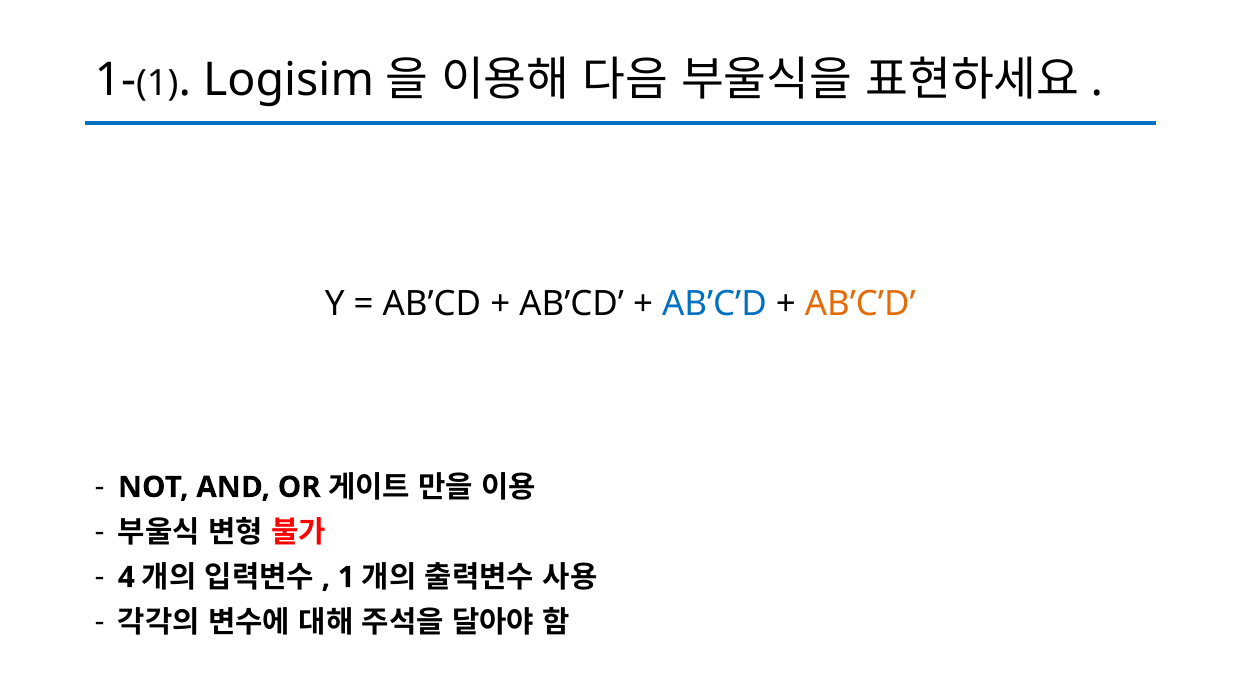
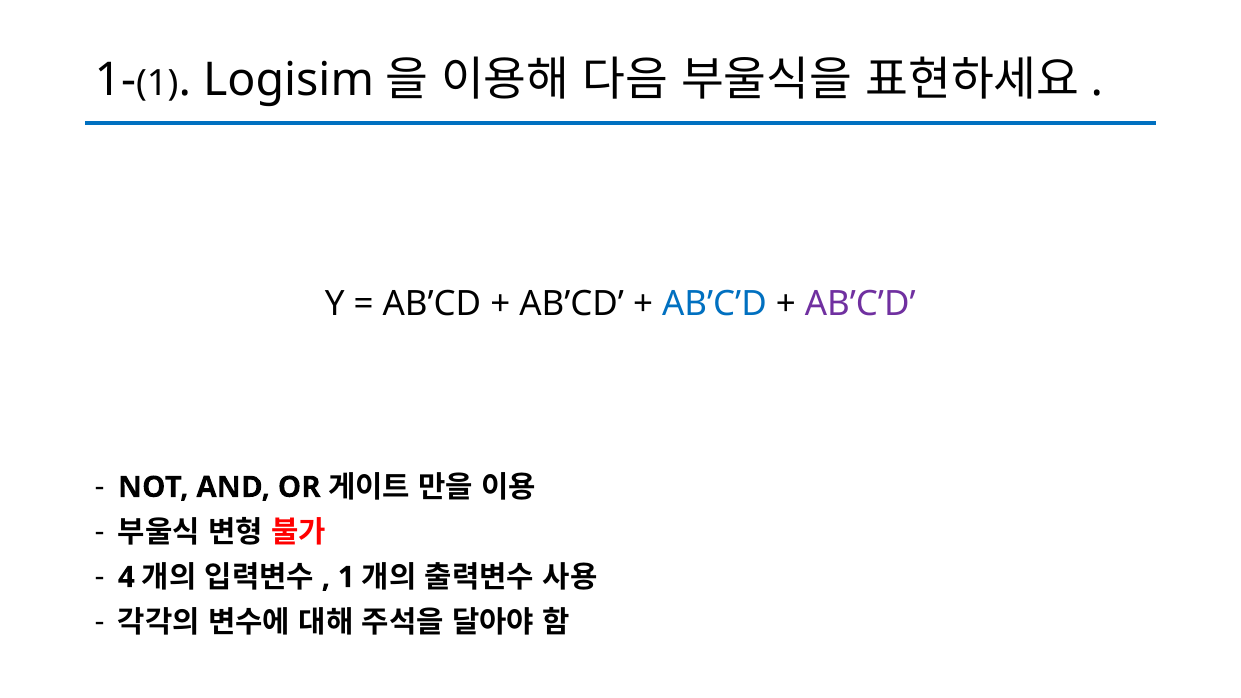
AB’C’D colour: orange -> purple (860, 304)
